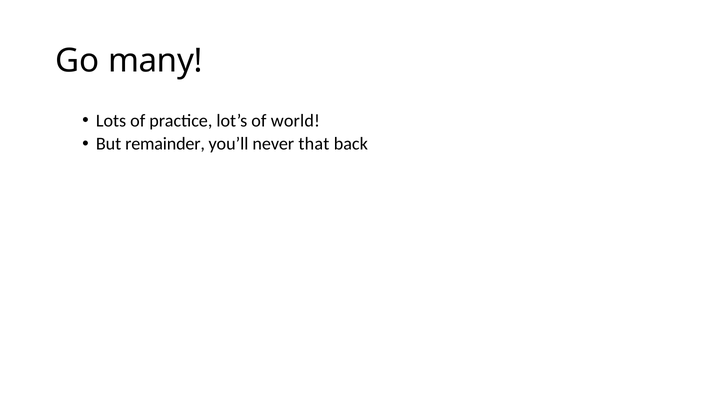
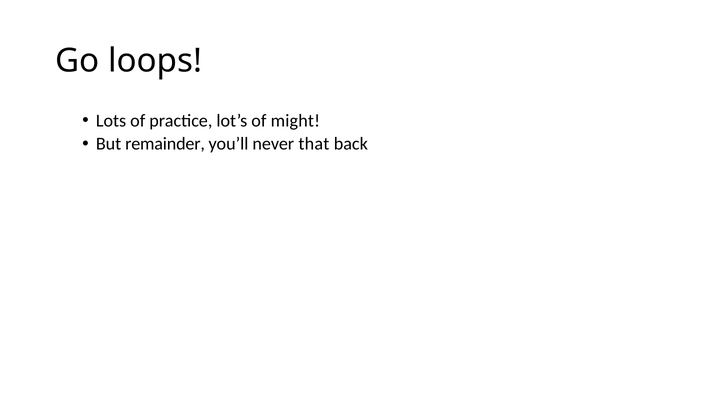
many: many -> loops (155, 61)
world: world -> might (295, 121)
